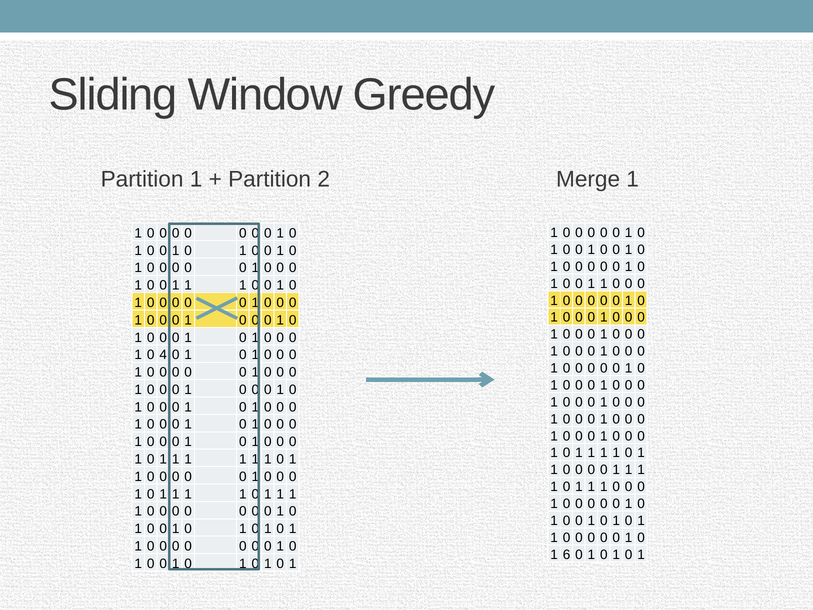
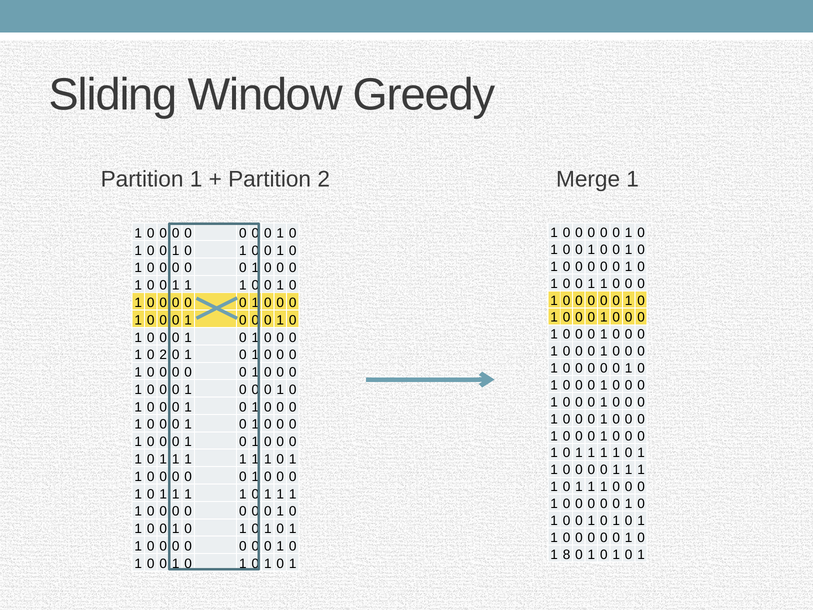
0 4: 4 -> 2 (163, 355)
6: 6 -> 8 (567, 554)
